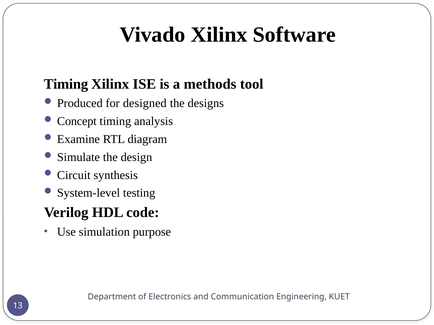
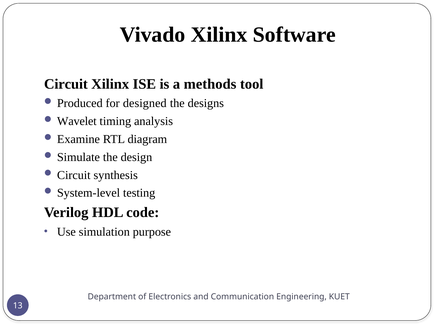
Timing: Timing -> Circuit (66, 84)
Concept: Concept -> Wavelet (77, 121)
